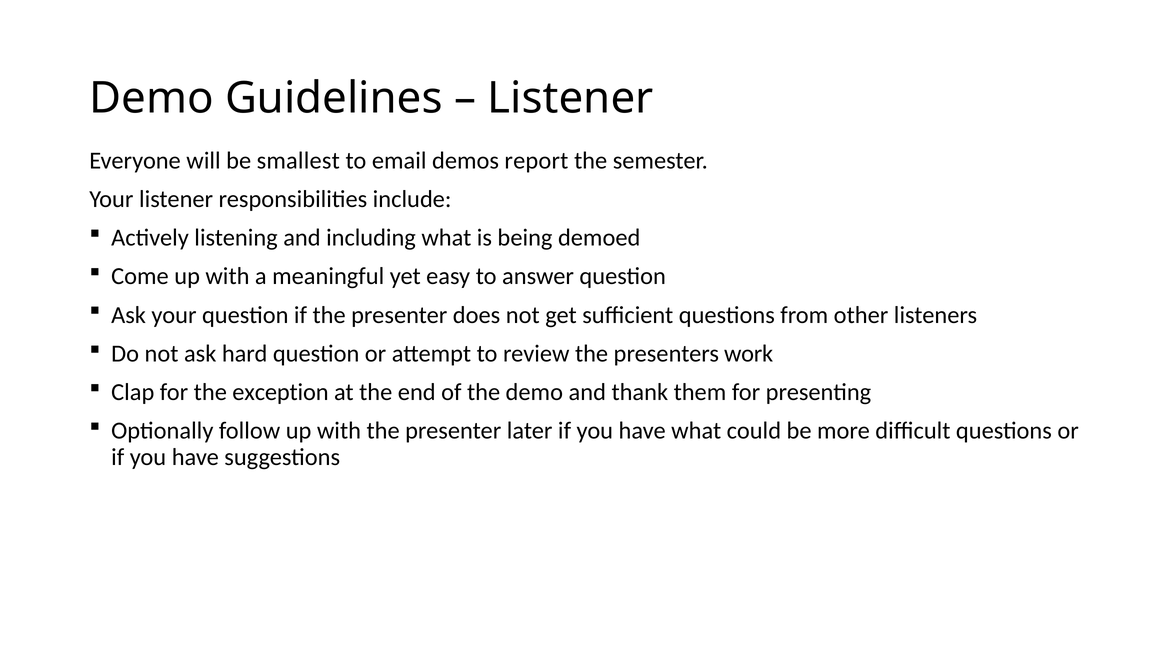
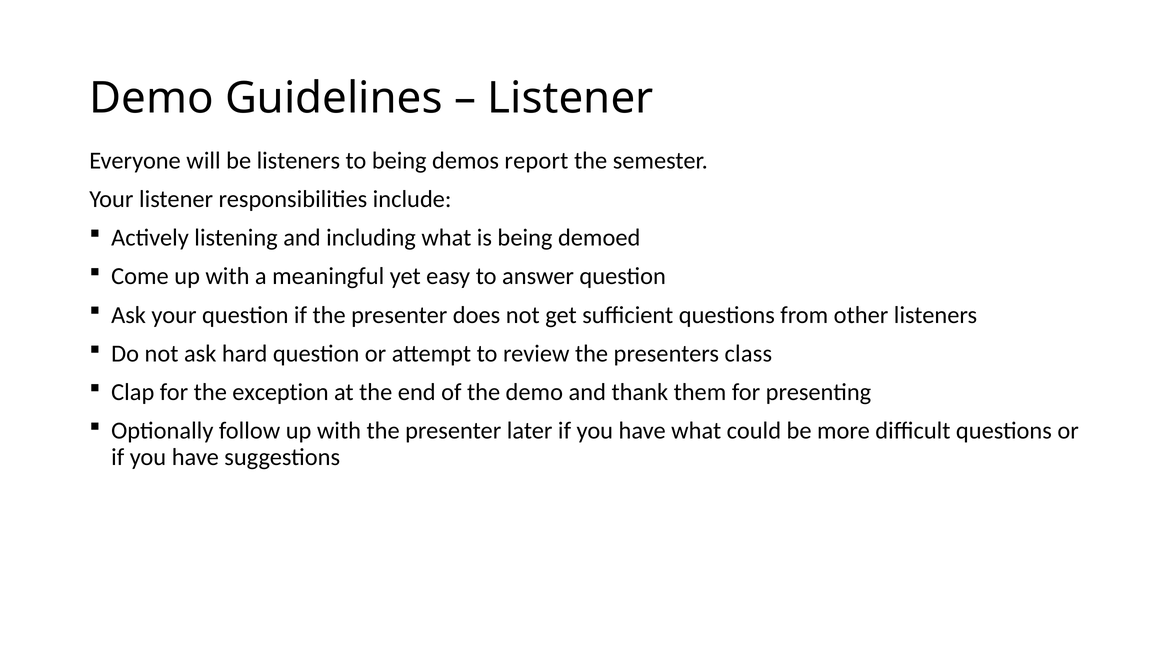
be smallest: smallest -> listeners (298, 160)
to email: email -> being (399, 160)
work: work -> class (748, 353)
